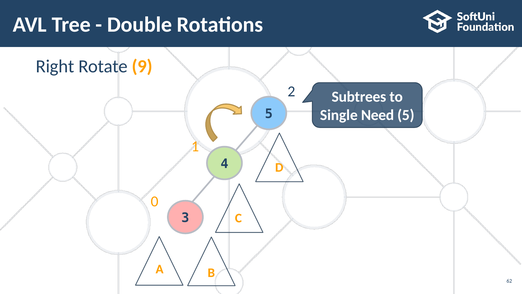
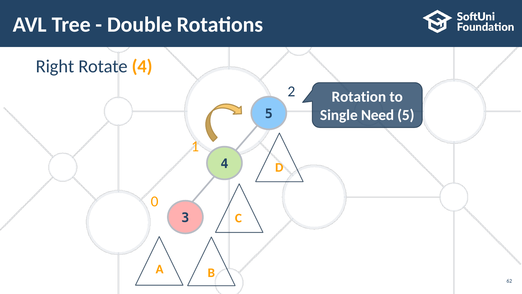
Rotate 9: 9 -> 4 (142, 66)
Subtrees: Subtrees -> Rotation (359, 97)
